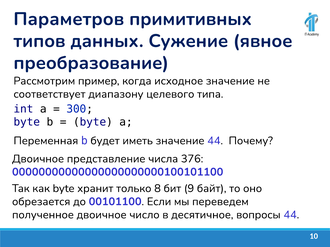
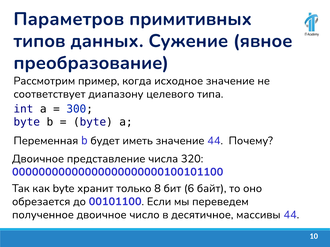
376: 376 -> 320 (192, 159)
9: 9 -> 6 (189, 189)
вопросы: вопросы -> массивы (258, 215)
